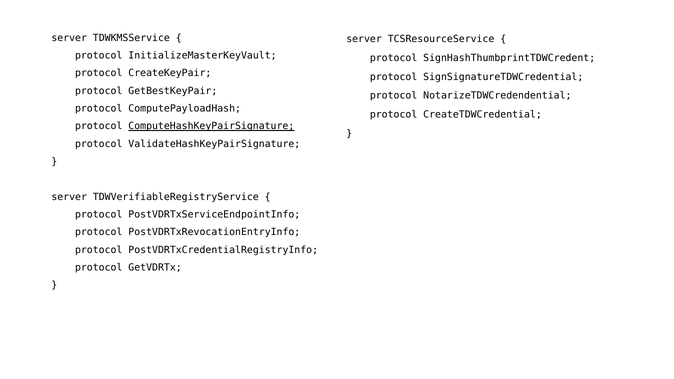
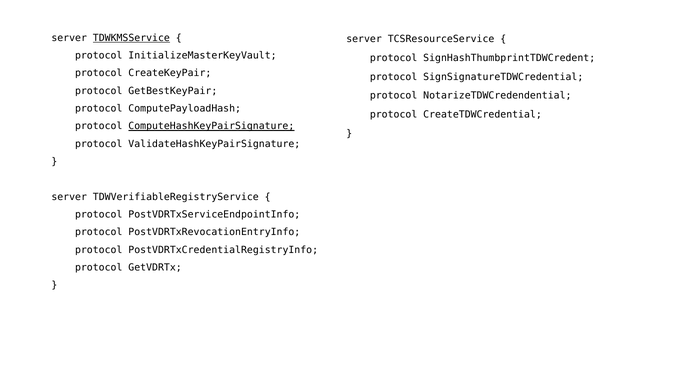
TDWKMSService underline: none -> present (131, 38)
